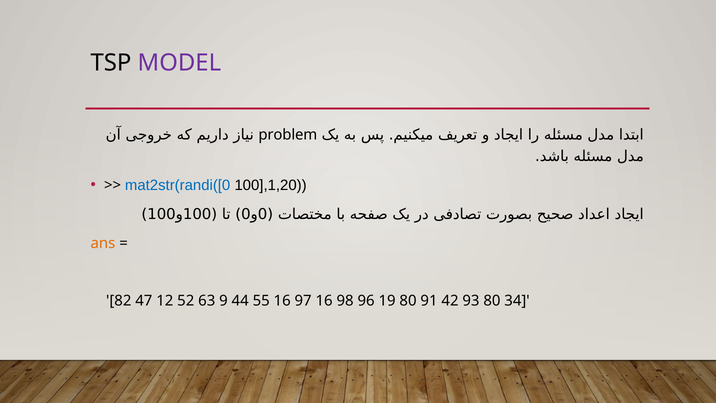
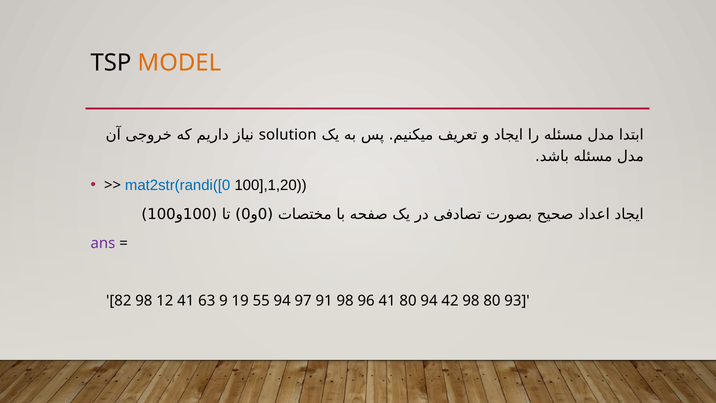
MODEL colour: purple -> orange (179, 63)
problem: problem -> solution (288, 135)
ans colour: orange -> purple (103, 243)
82 47: 47 -> 98 (144, 301)
12 52: 52 -> 41 (186, 301)
44: 44 -> 19 (240, 301)
55 16: 16 -> 94 (282, 301)
97 16: 16 -> 91 (324, 301)
96 19: 19 -> 41 (387, 301)
80 91: 91 -> 94 (429, 301)
42 93: 93 -> 98 (471, 301)
34: 34 -> 93 (517, 301)
